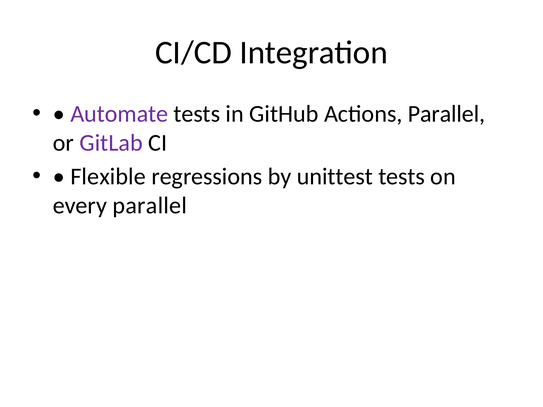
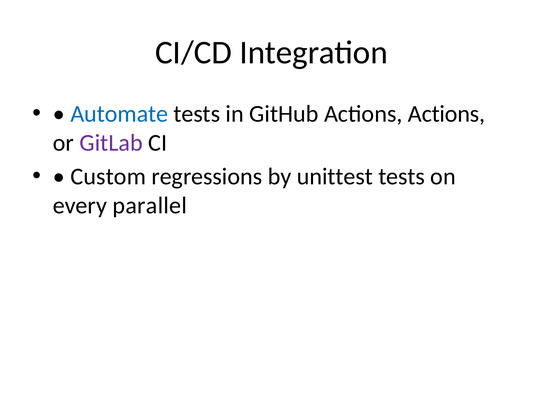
Automate colour: purple -> blue (119, 114)
Actions Parallel: Parallel -> Actions (447, 114)
Flexible: Flexible -> Custom (108, 177)
